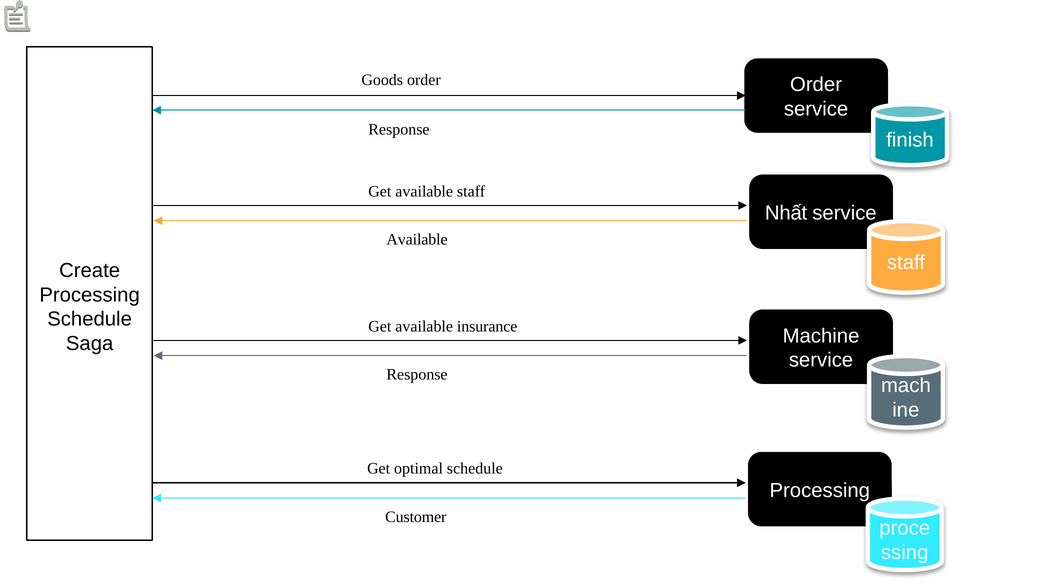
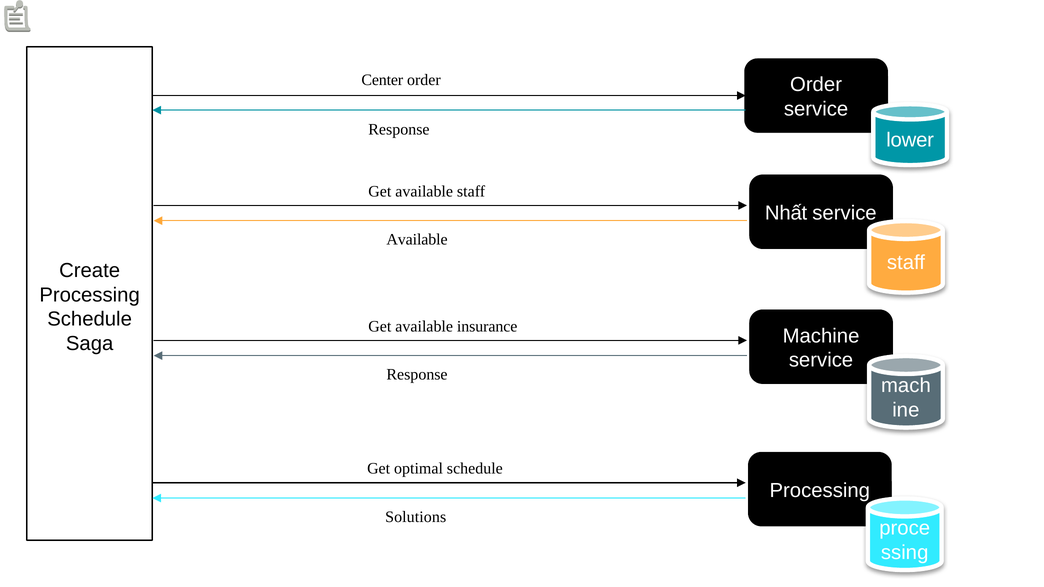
Goods: Goods -> Center (382, 80)
finish: finish -> lower (910, 140)
Customer: Customer -> Solutions (416, 517)
